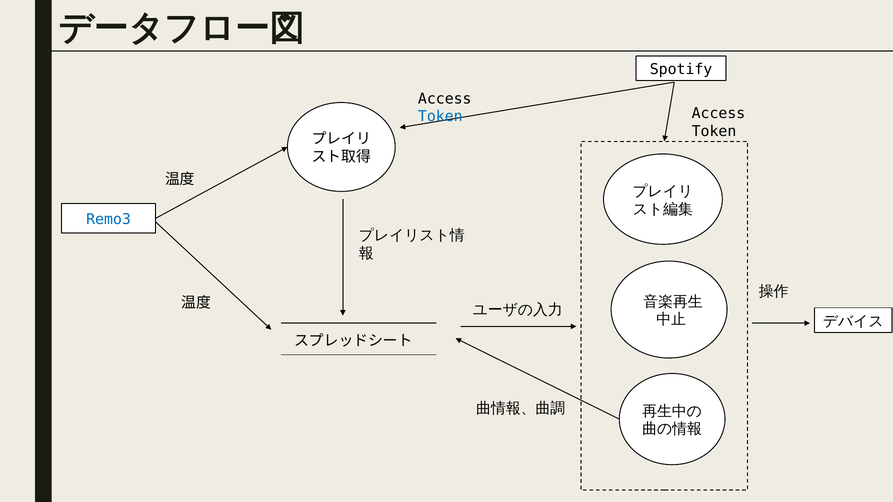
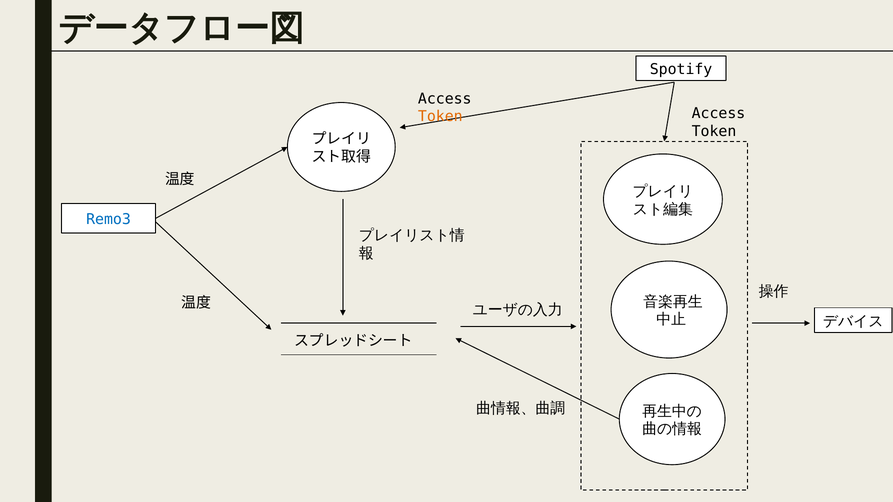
Token colour: blue -> orange (440, 117)
